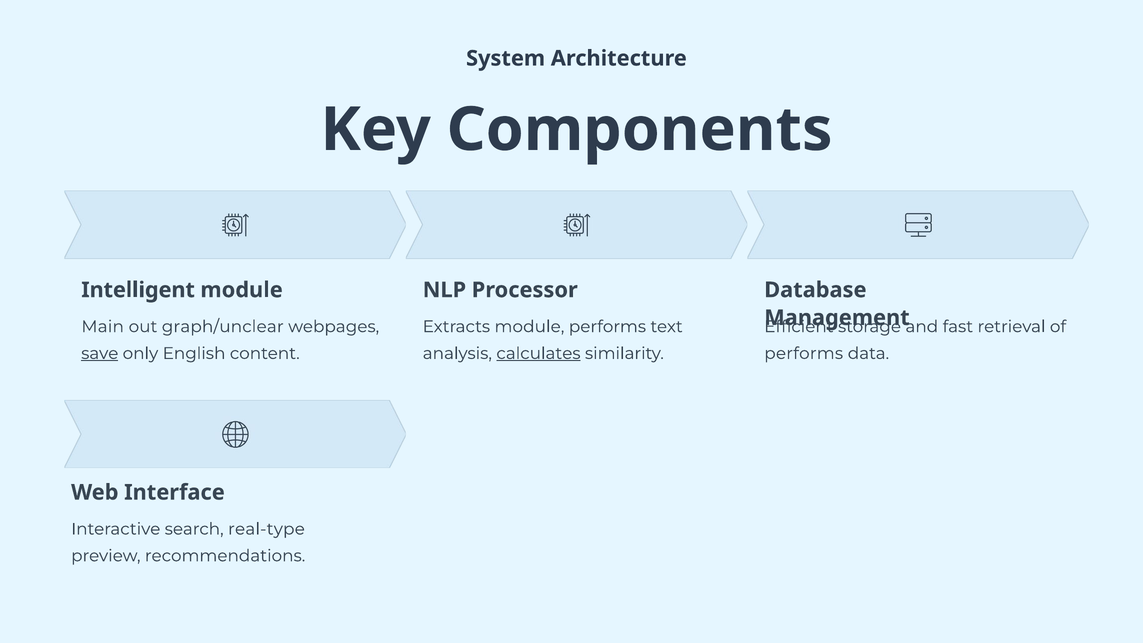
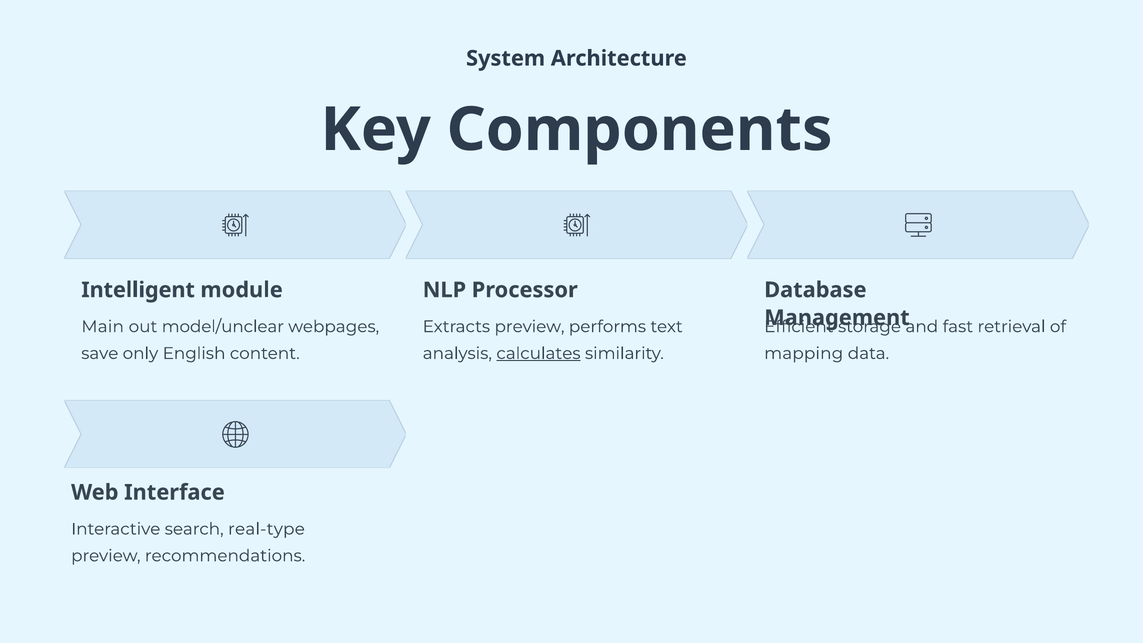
graph/unclear: graph/unclear -> model/unclear (223, 327)
Extracts module: module -> preview (530, 327)
save underline: present -> none (100, 353)
performs: performs -> mapping (804, 353)
